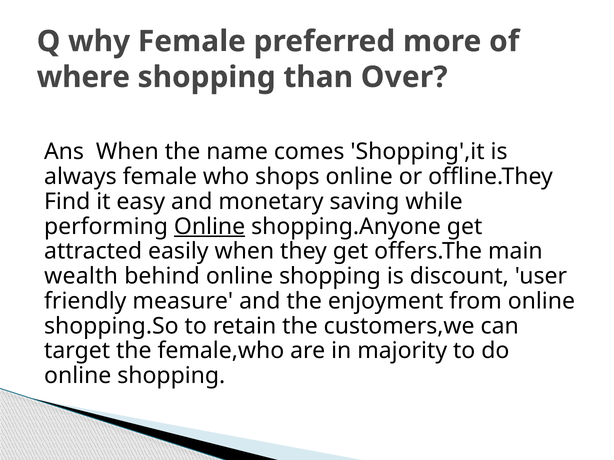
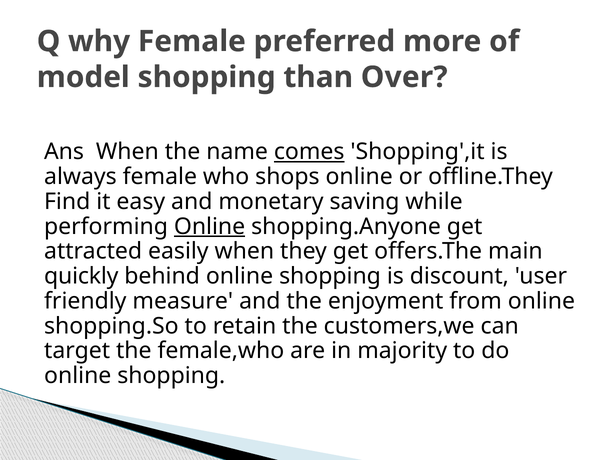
where: where -> model (83, 77)
comes underline: none -> present (309, 152)
wealth: wealth -> quickly (81, 277)
